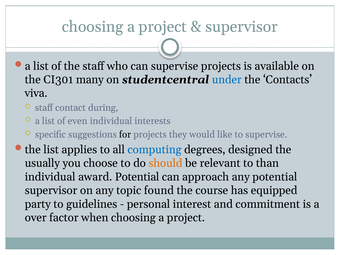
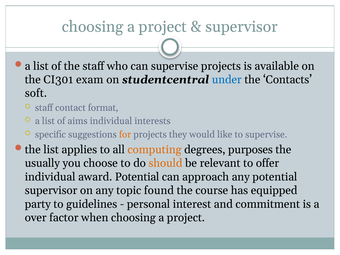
many: many -> exam (90, 80)
viva: viva -> soft (36, 93)
during: during -> format (103, 108)
even: even -> aims (78, 121)
for colour: black -> orange (125, 134)
computing colour: blue -> orange (154, 150)
designed: designed -> purposes (250, 150)
than: than -> offer (267, 163)
